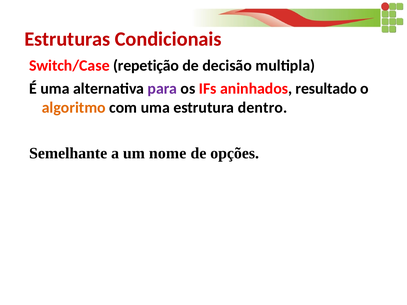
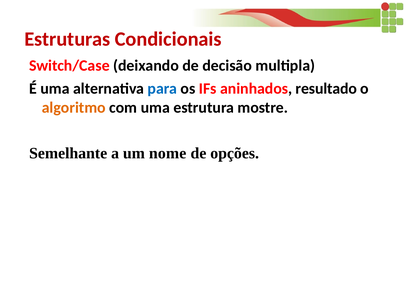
repetição: repetição -> deixando (146, 66)
para colour: purple -> blue (162, 89)
dentro: dentro -> mostre (263, 108)
